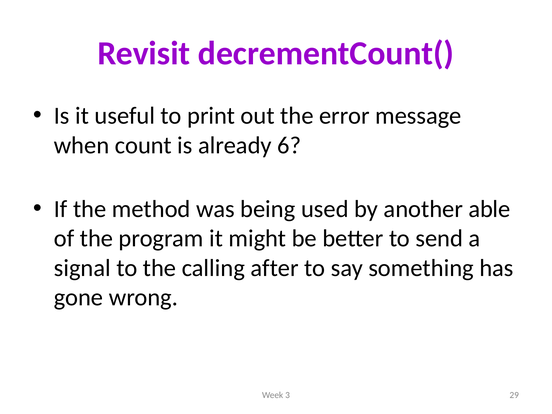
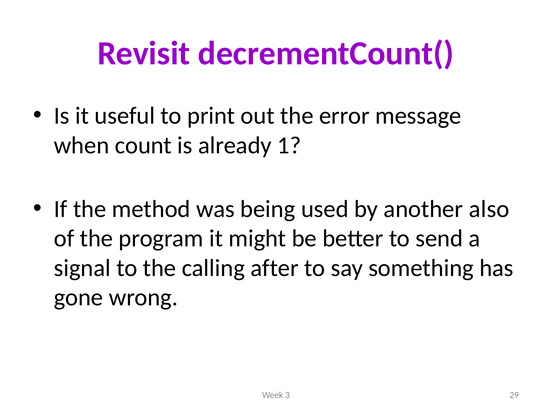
6: 6 -> 1 (289, 145)
able: able -> also (489, 209)
